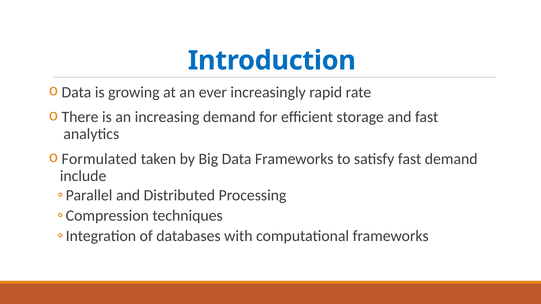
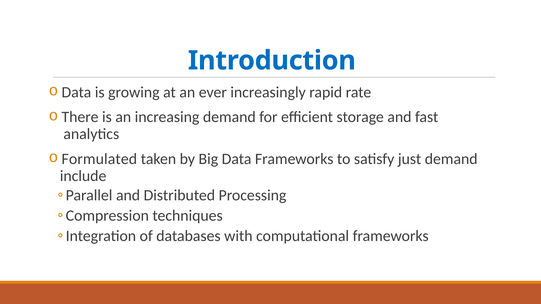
satisfy fast: fast -> just (410, 159)
